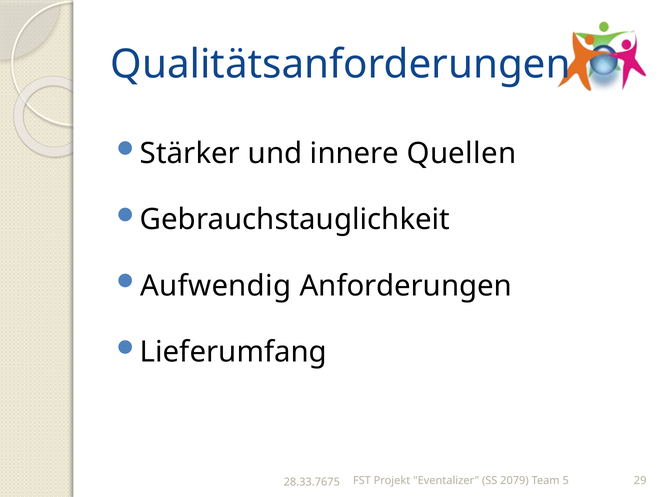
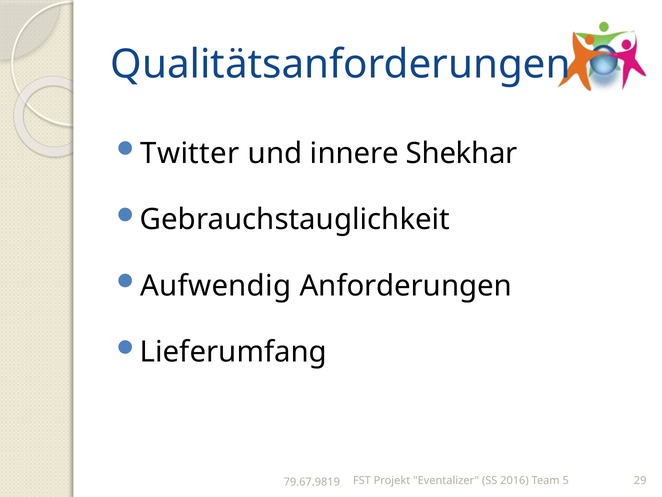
Stärker: Stärker -> Twitter (190, 153)
Quellen: Quellen -> Shekhar (462, 153)
2079: 2079 -> 2016 (514, 480)
28.33.7675: 28.33.7675 -> 79.67.9819 (312, 482)
